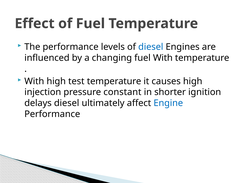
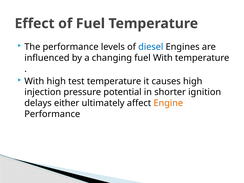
constant: constant -> potential (122, 92)
delays diesel: diesel -> either (67, 103)
Engine colour: blue -> orange (168, 103)
